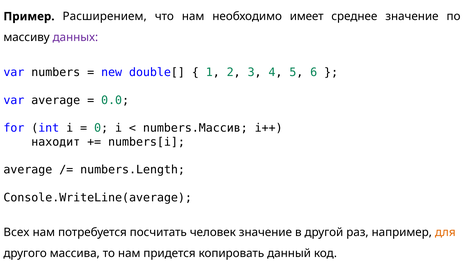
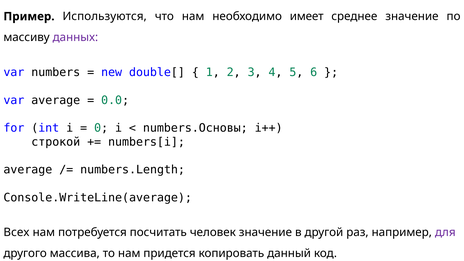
Расширением: Расширением -> Используются (105, 16)
numbers.Массив: numbers.Массив -> numbers.Основы (195, 128)
находит: находит -> строкой (56, 142)
для colour: orange -> purple (445, 232)
